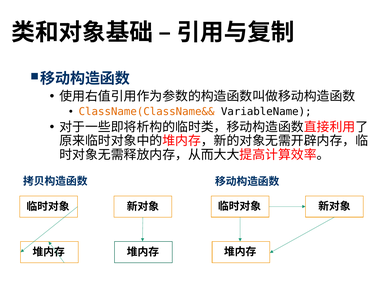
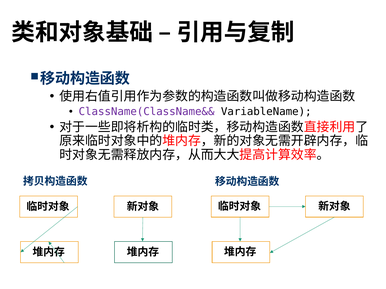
ClassName(ClassName&& colour: orange -> purple (147, 112)
